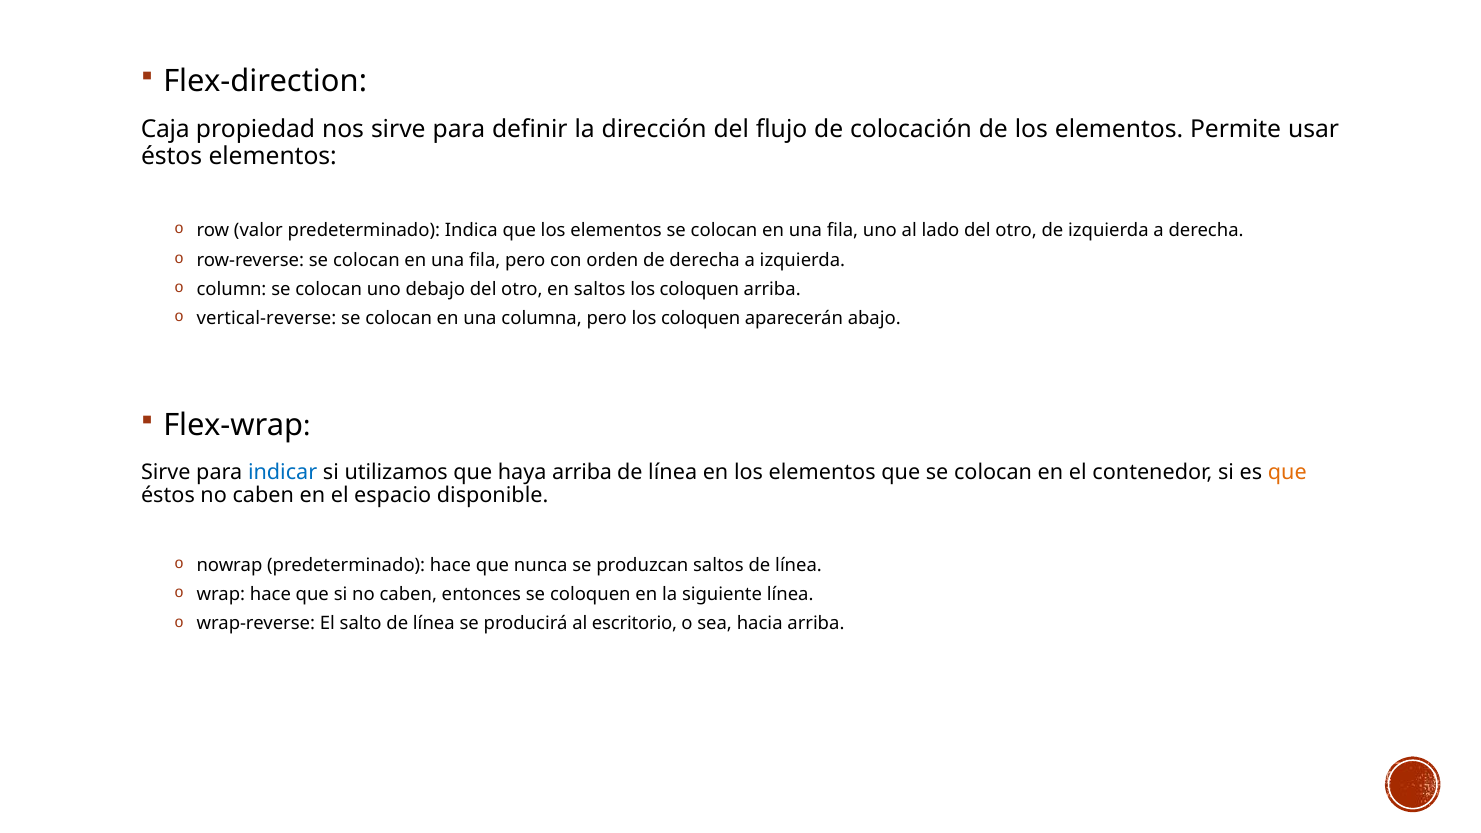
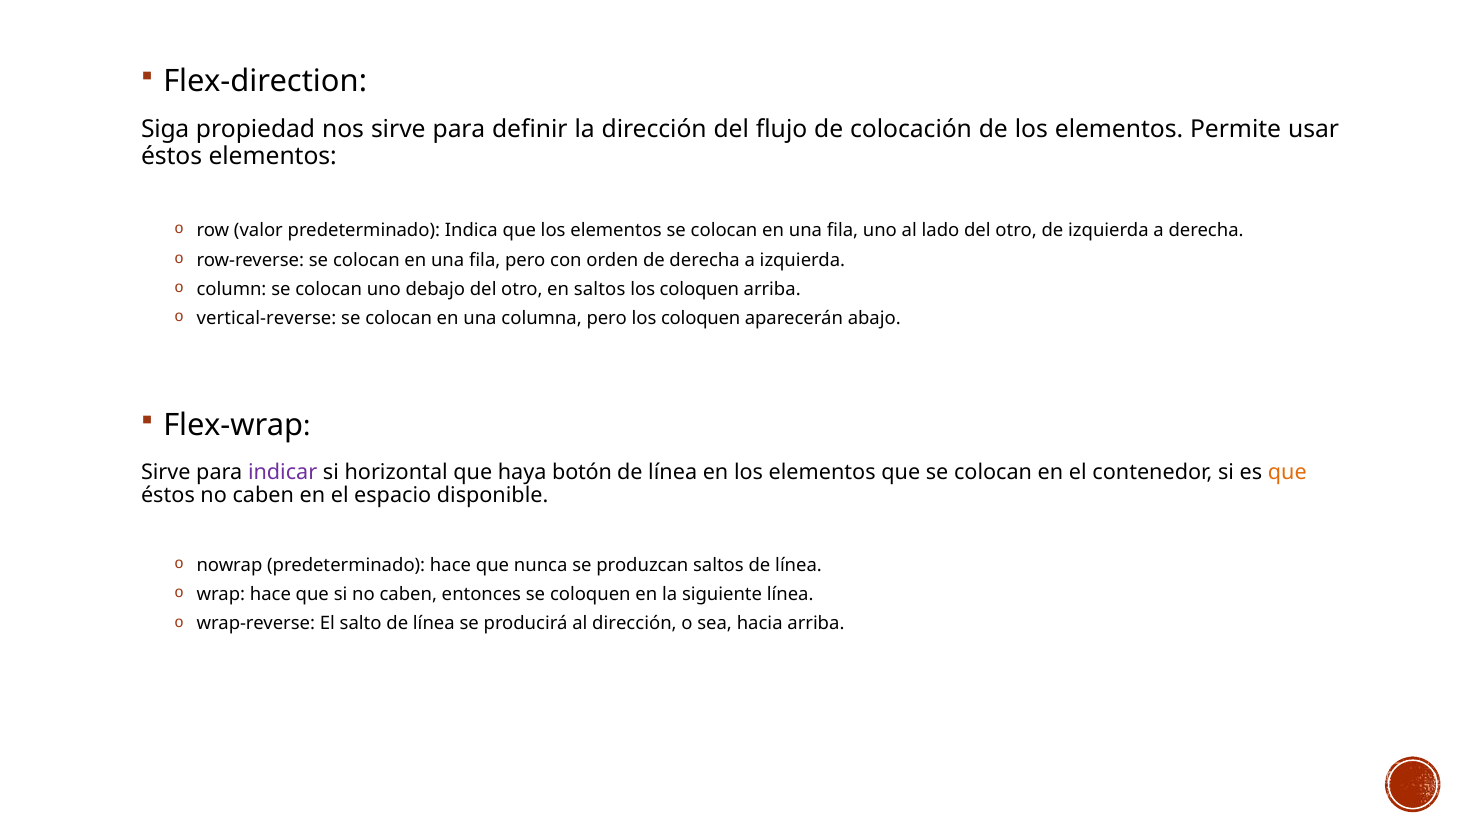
Caja: Caja -> Siga (165, 130)
indicar colour: blue -> purple (283, 472)
utilizamos: utilizamos -> horizontal (396, 472)
haya arriba: arriba -> botón (582, 472)
al escritorio: escritorio -> dirección (634, 624)
